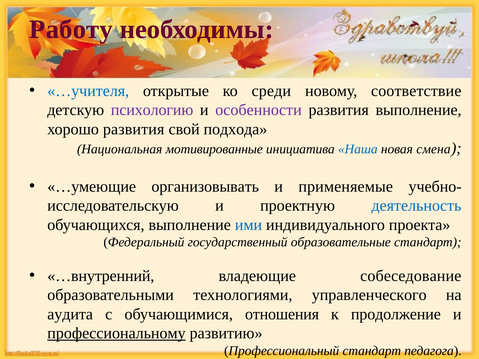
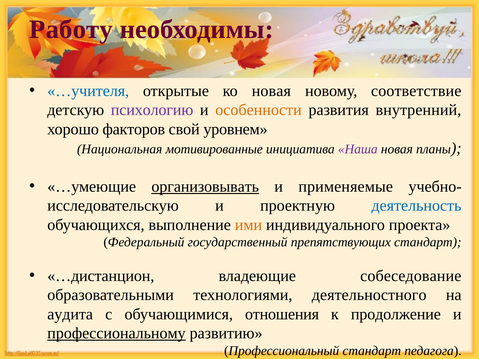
ко среди: среди -> новая (271, 91)
особенности colour: purple -> orange (259, 110)
развития выполнение: выполнение -> внутренний (418, 110)
хорошо развития: развития -> факторов (134, 129)
подхода: подхода -> уровнем (236, 129)
Наша colour: blue -> purple (358, 149)
смена: смена -> планы (434, 149)
организовывать underline: none -> present (205, 187)
ими colour: blue -> orange (248, 225)
образовательные: образовательные -> препятствующих (341, 242)
…внутренний: …внутренний -> …дистанцион (101, 276)
управленческого: управленческого -> дeятельностного (369, 295)
